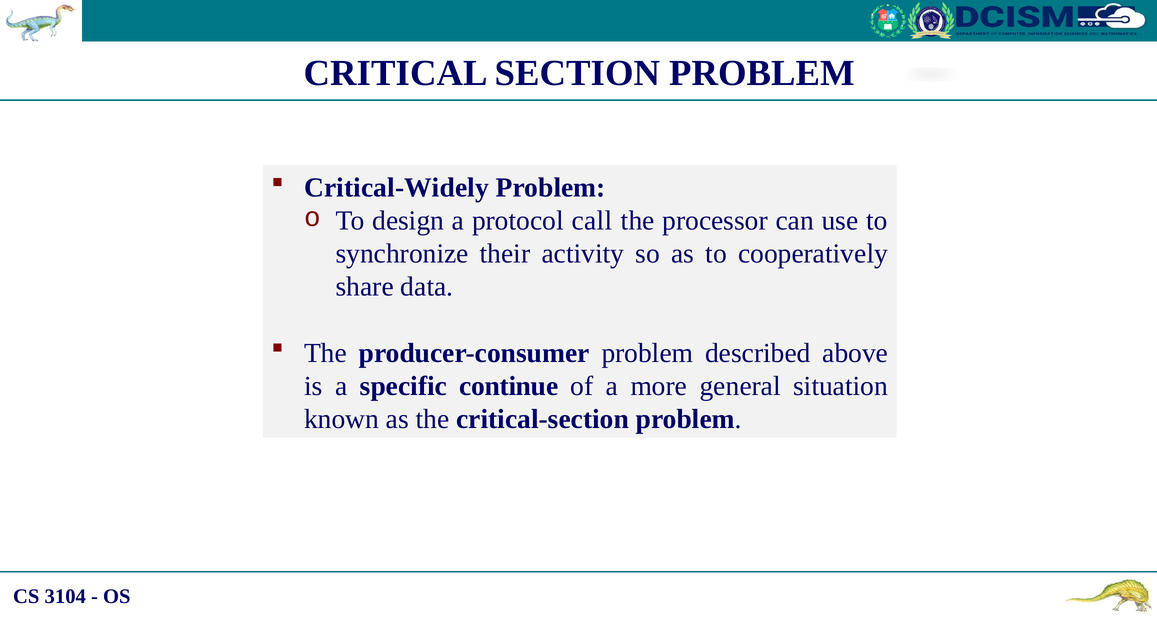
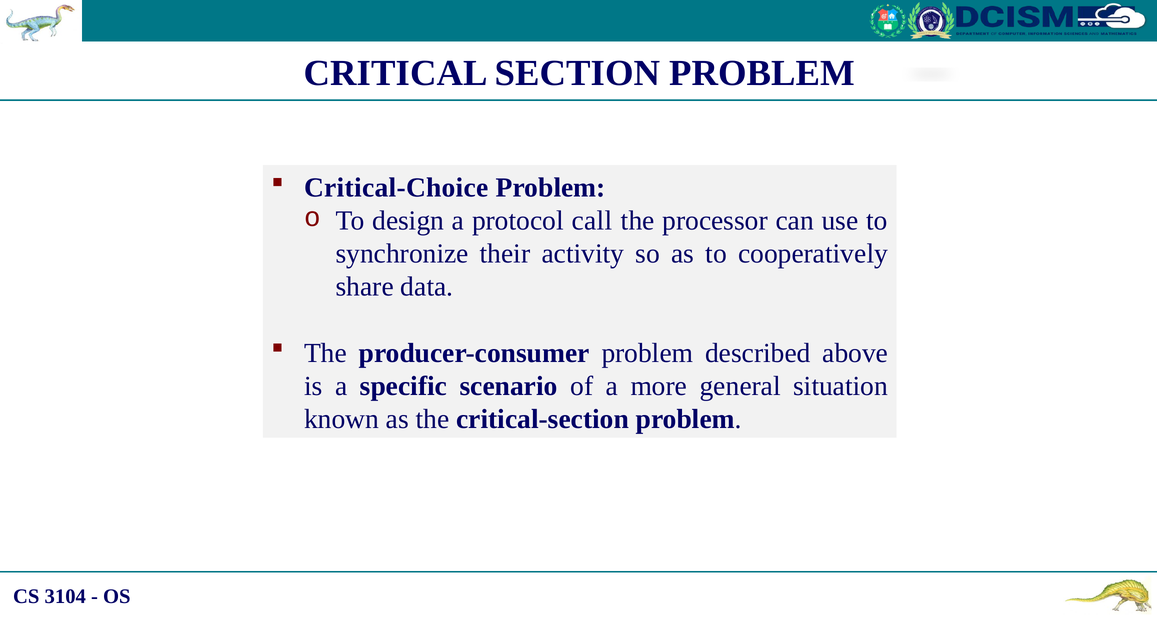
Critical-Widely: Critical-Widely -> Critical-Choice (396, 188)
continue: continue -> scenario (509, 386)
